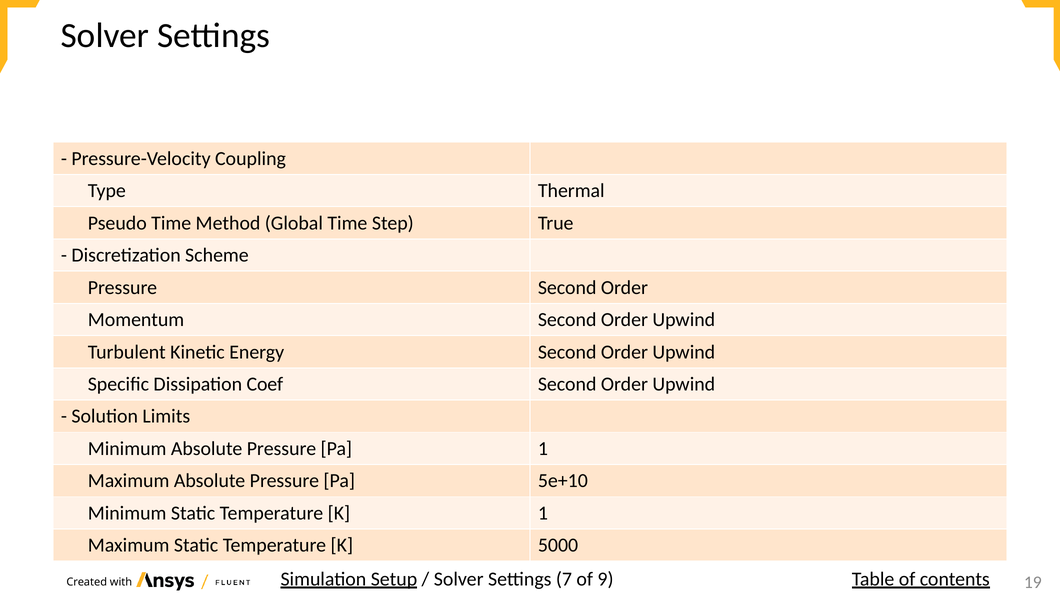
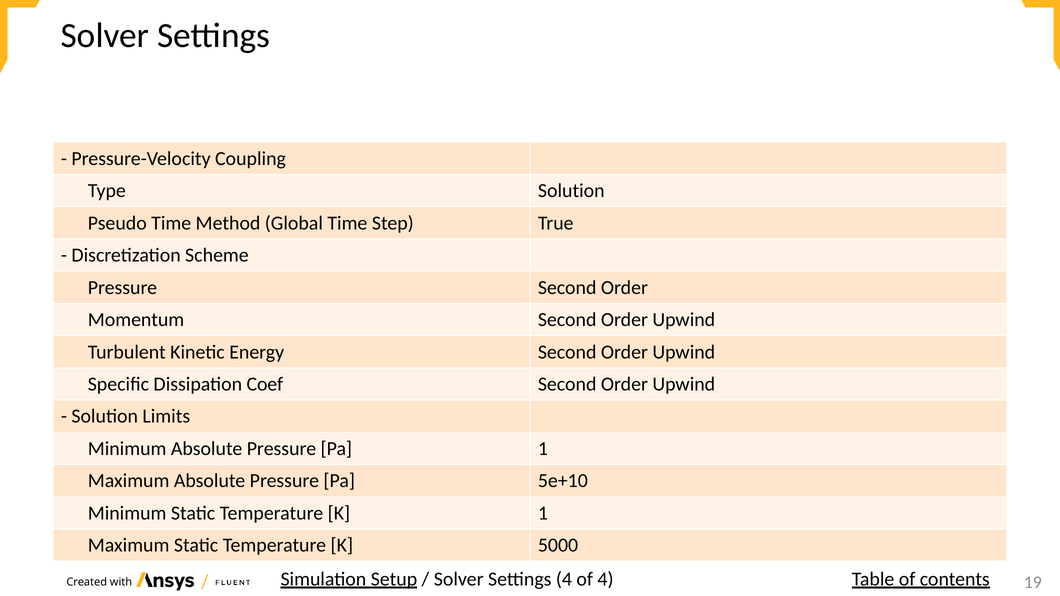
Type Thermal: Thermal -> Solution (571, 191)
Settings 7: 7 -> 4 (564, 579)
of 9: 9 -> 4 (606, 579)
